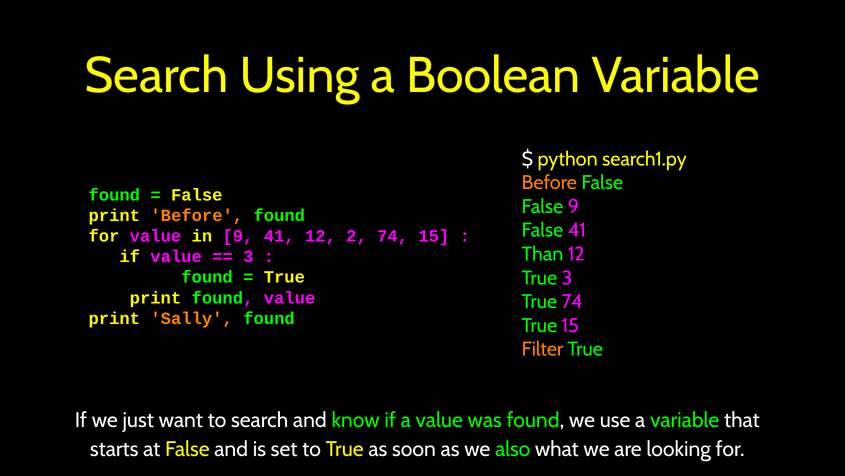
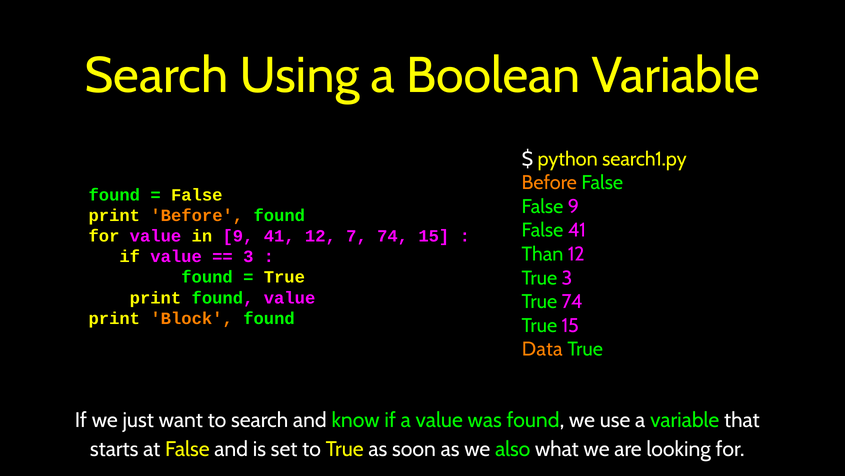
2: 2 -> 7 (357, 236)
Sally: Sally -> Block (192, 318)
Filter: Filter -> Data (542, 349)
